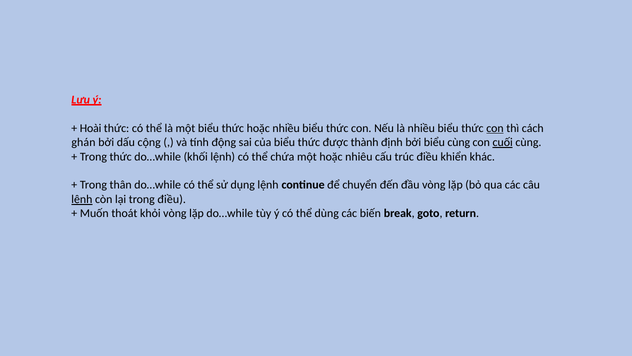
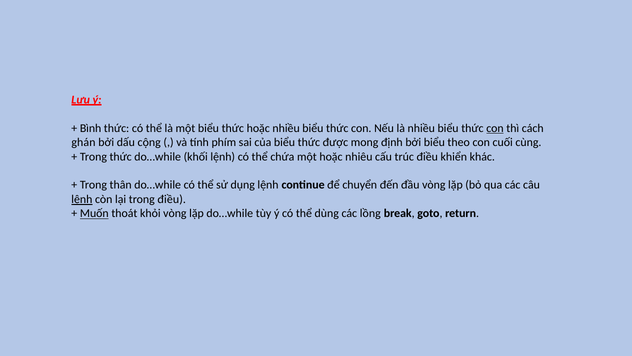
Hoài: Hoài -> Bình (91, 128)
động: động -> phím (224, 142)
thành: thành -> mong (365, 142)
biểu cùng: cùng -> theo (459, 142)
cuối underline: present -> none (503, 142)
Muốn underline: none -> present (94, 213)
biến: biến -> lồng (370, 213)
